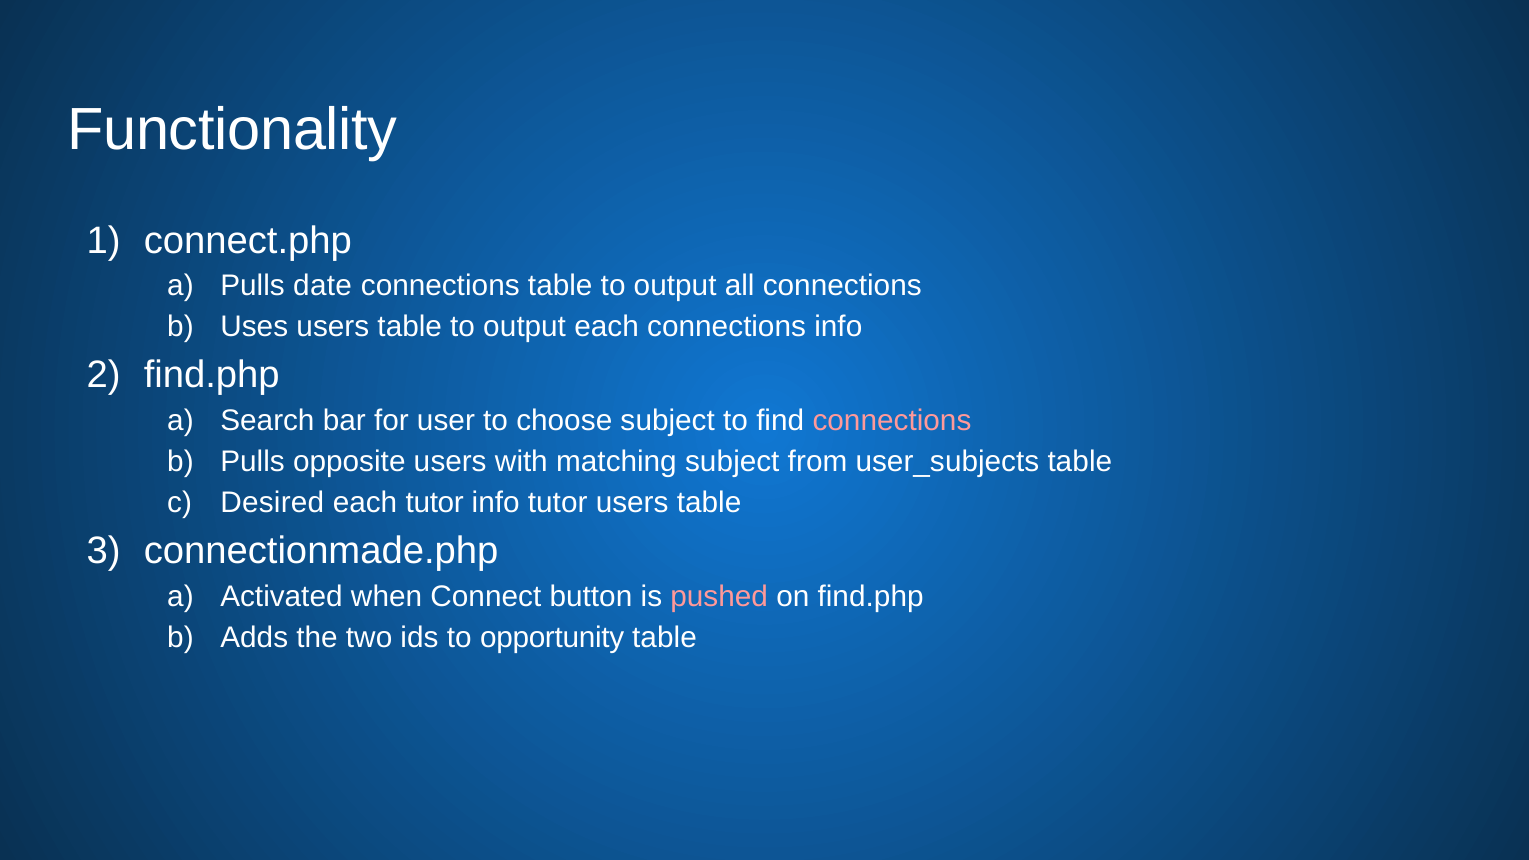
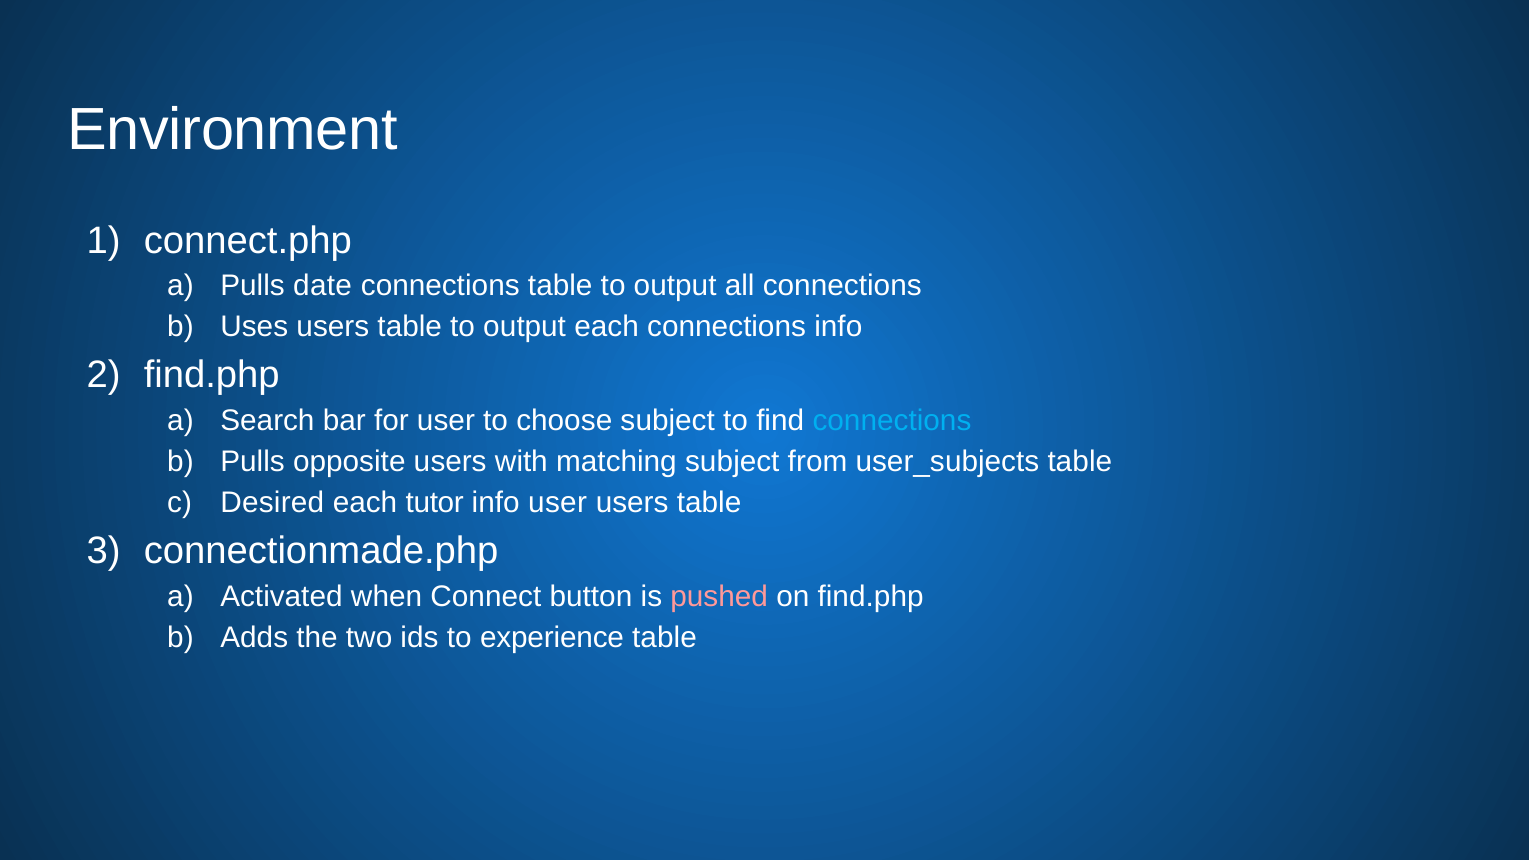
Functionality: Functionality -> Environment (232, 130)
connections colour: pink -> light blue (892, 421)
info tutor: tutor -> user (558, 503)
opportunity: opportunity -> experience (552, 637)
